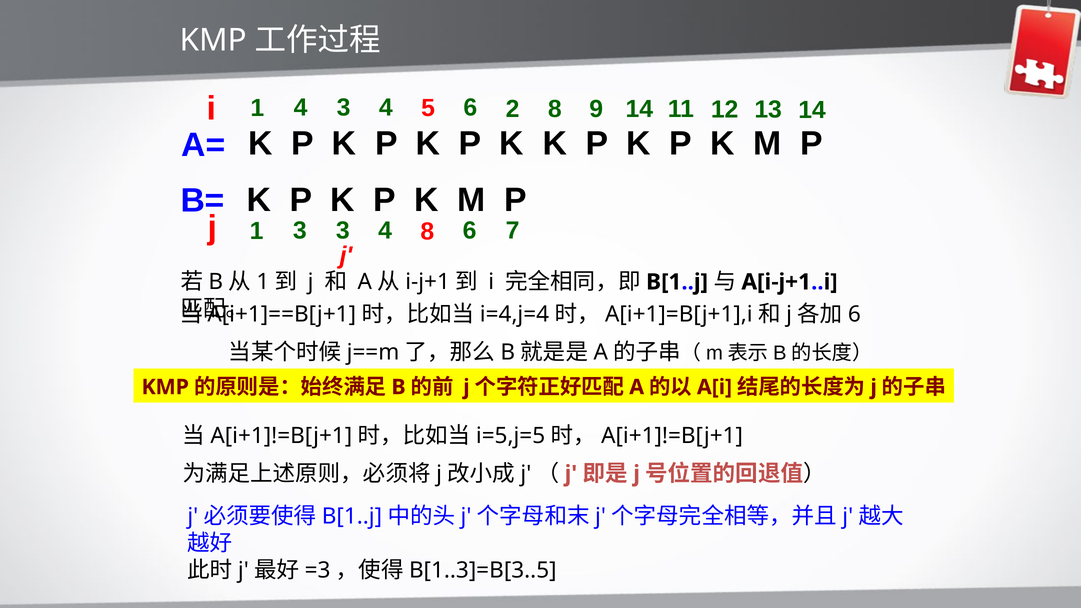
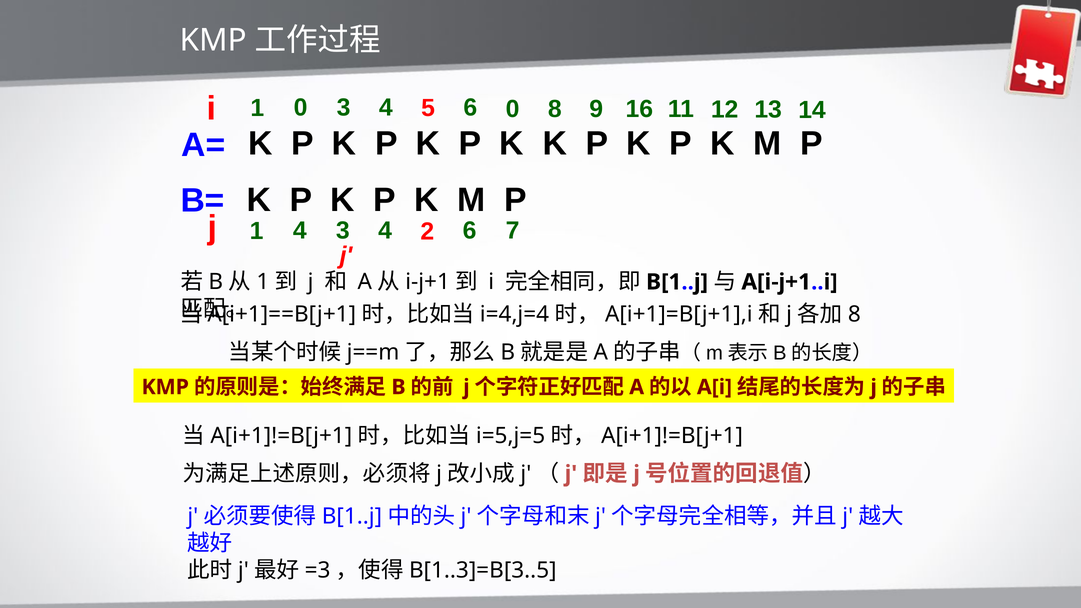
1 4: 4 -> 0 (301, 107)
6 2: 2 -> 0 (513, 109)
9 14: 14 -> 16 (639, 109)
1 3: 3 -> 4 (300, 231)
4 8: 8 -> 2 (427, 232)
6: 6 -> 8 (854, 314)
